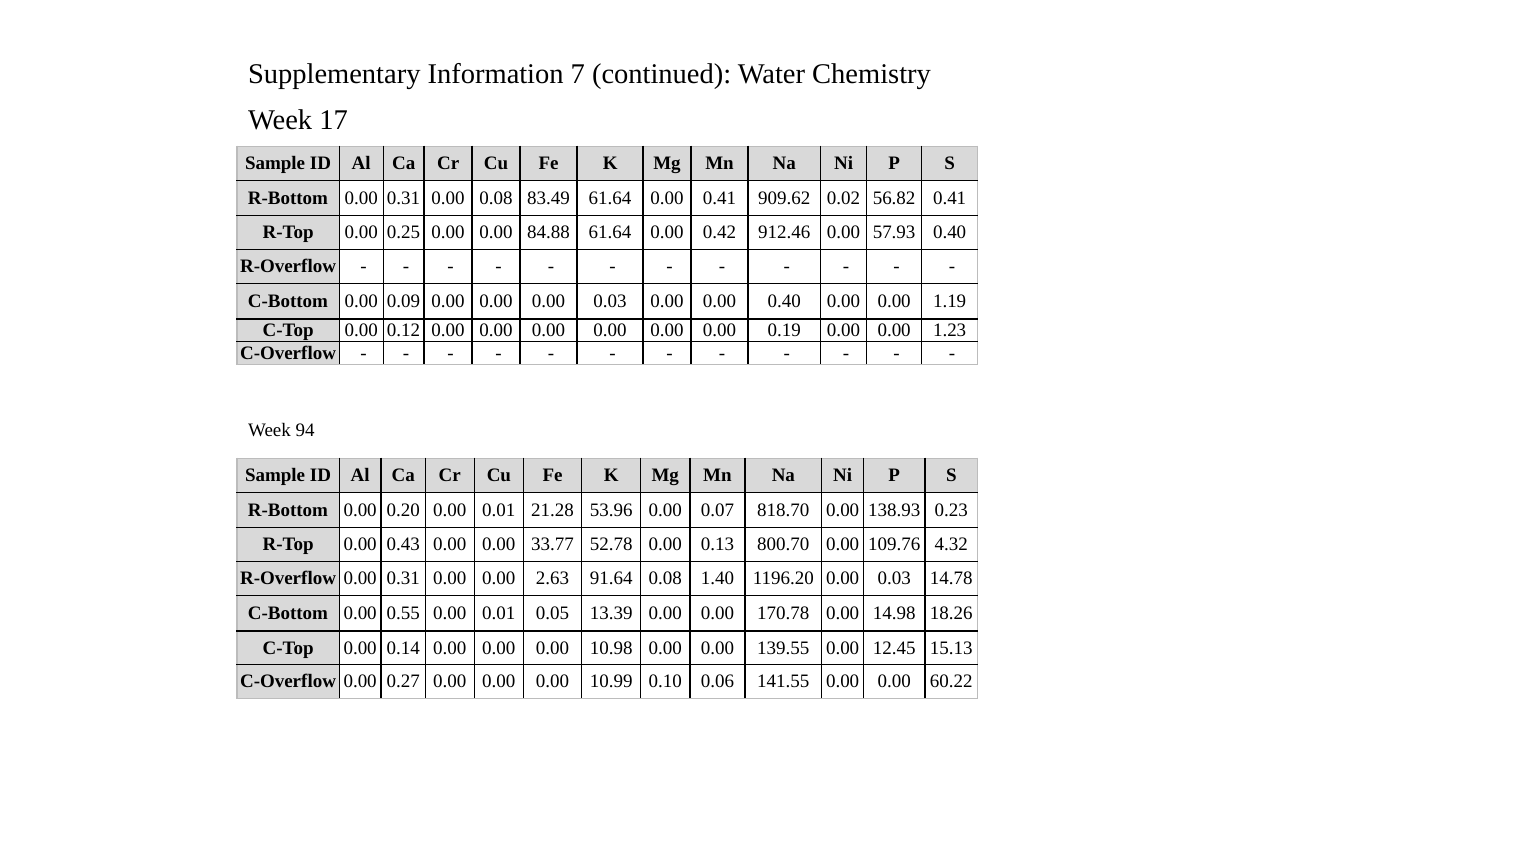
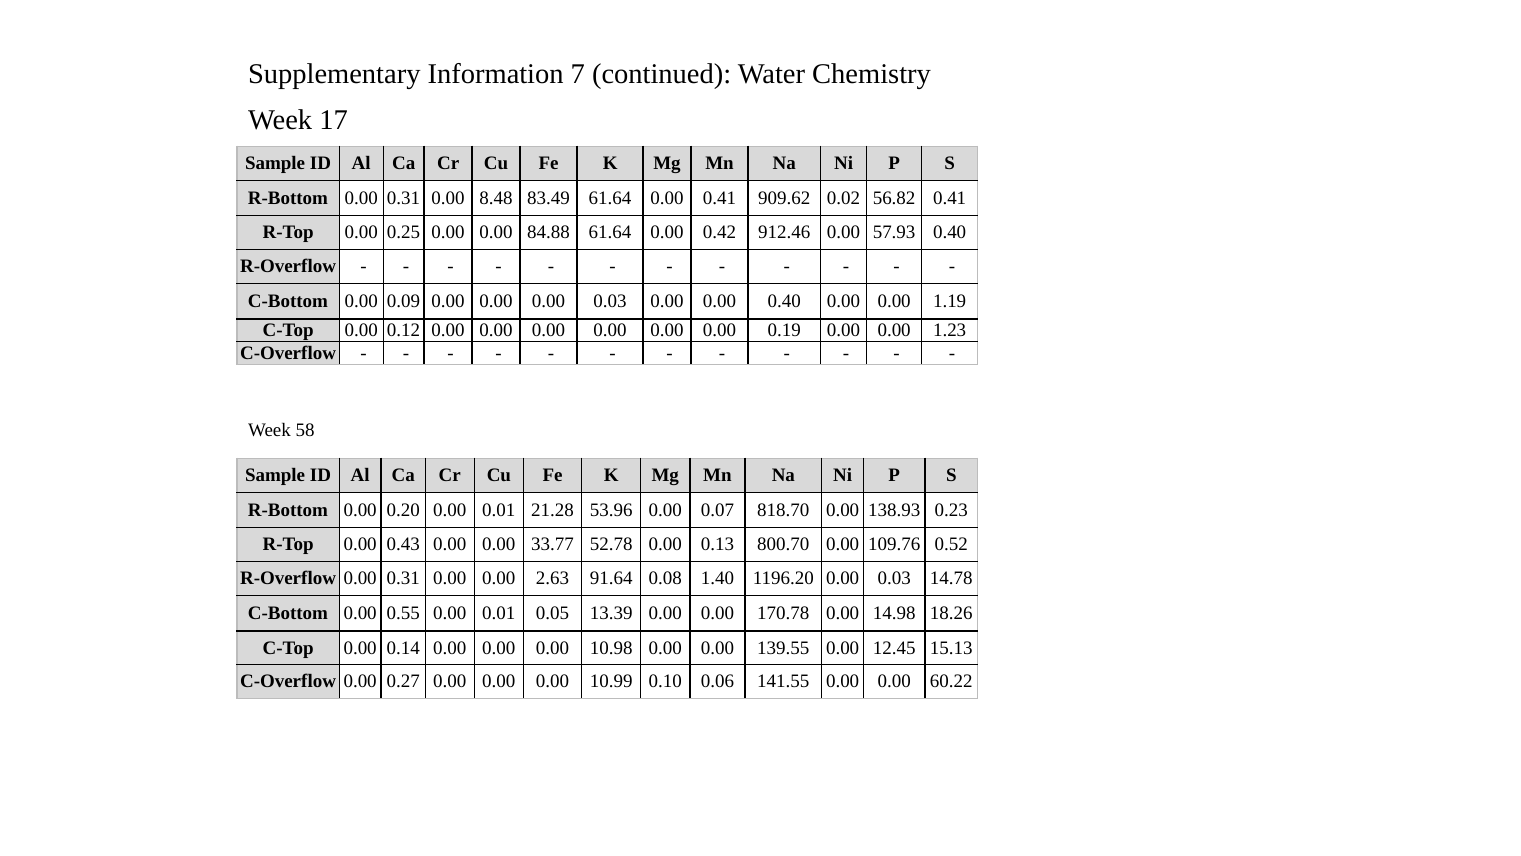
0.00 0.08: 0.08 -> 8.48 (496, 198)
94: 94 -> 58 (305, 430)
4.32: 4.32 -> 0.52 (951, 544)
